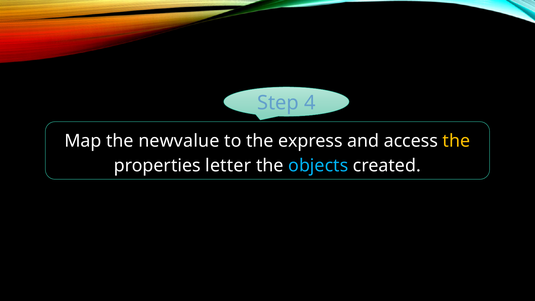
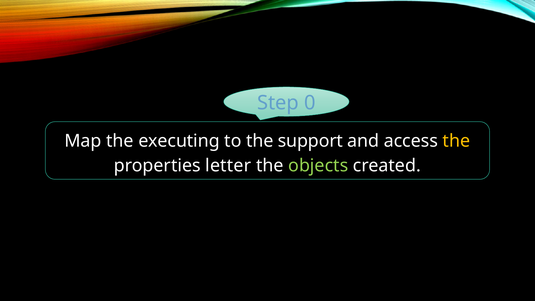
4: 4 -> 0 (310, 103)
newvalue: newvalue -> executing (179, 141)
express: express -> support (310, 141)
objects colour: light blue -> light green (318, 166)
